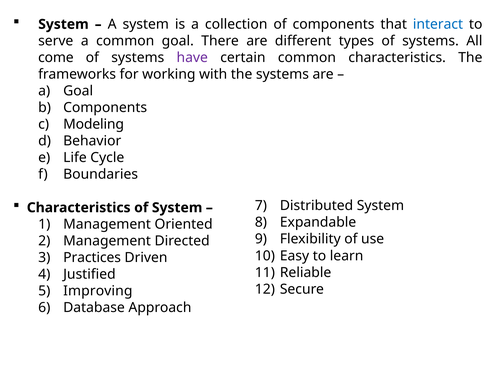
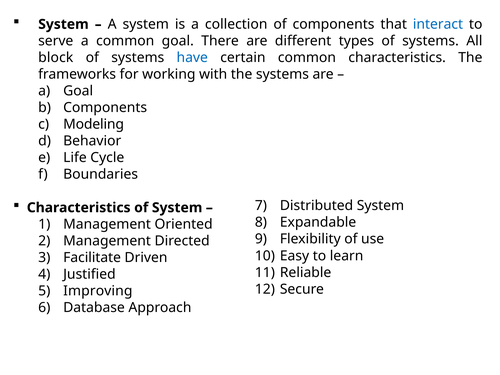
come: come -> block (56, 58)
have colour: purple -> blue (192, 58)
Practices: Practices -> Facilitate (92, 258)
